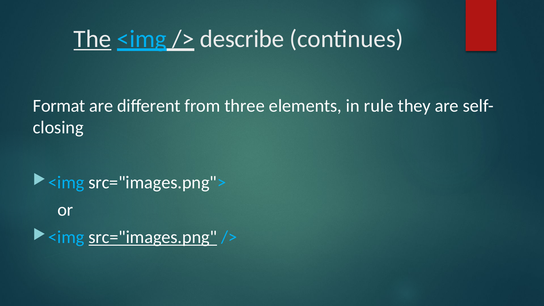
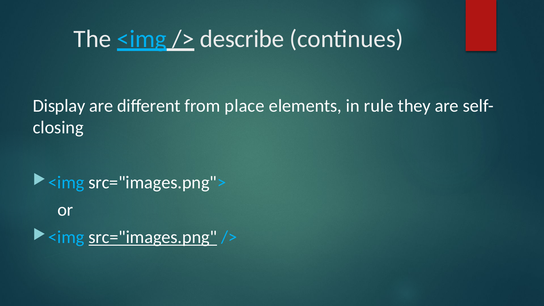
The underline: present -> none (92, 39)
Format: Format -> Display (59, 106)
three: three -> place (245, 106)
